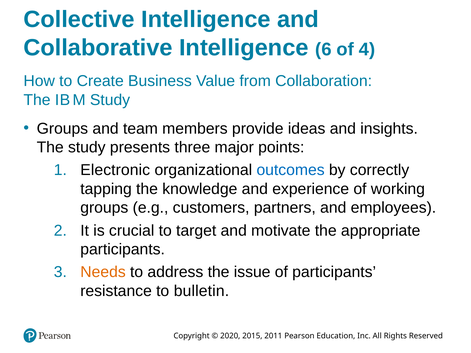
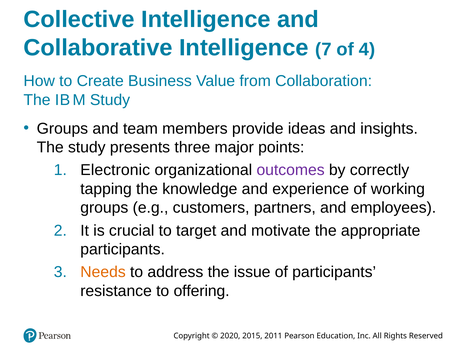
6: 6 -> 7 (323, 49)
outcomes colour: blue -> purple (291, 170)
bulletin: bulletin -> offering (202, 291)
